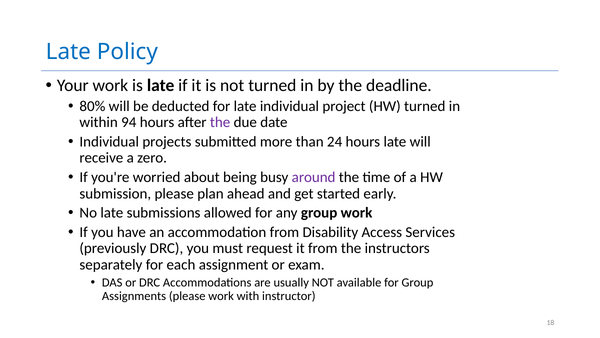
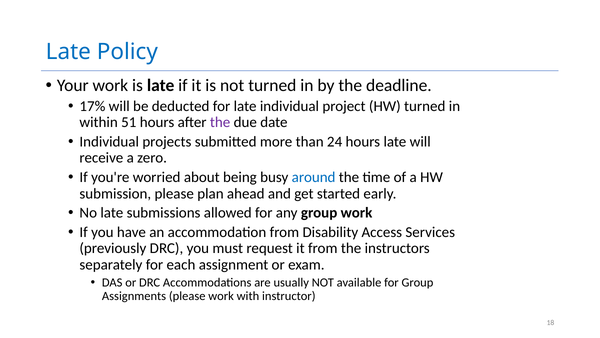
80%: 80% -> 17% (92, 106)
94: 94 -> 51 (129, 122)
around colour: purple -> blue (314, 177)
